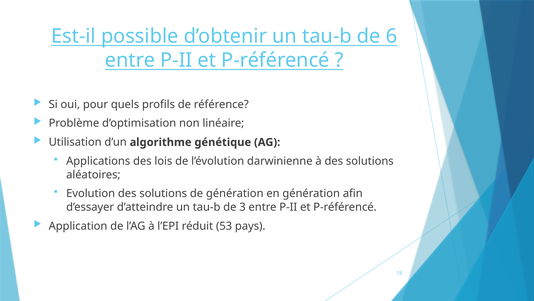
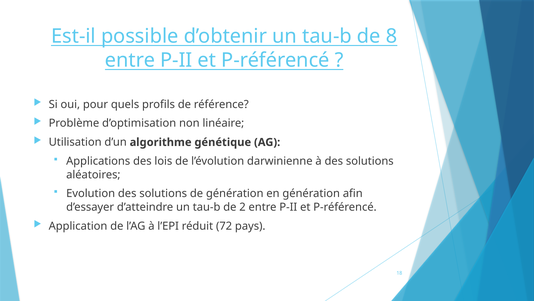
6: 6 -> 8 (391, 36)
3: 3 -> 2 (242, 207)
53: 53 -> 72 (224, 226)
